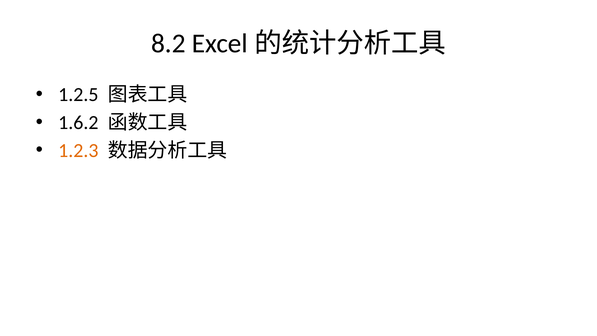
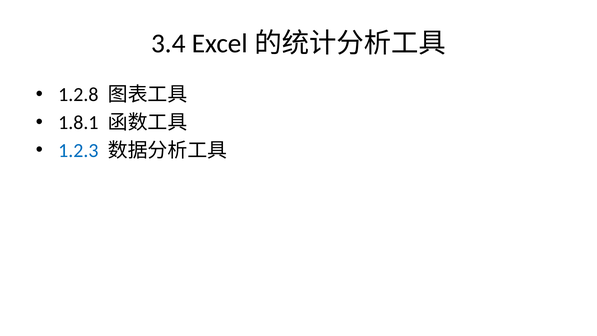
8.2: 8.2 -> 3.4 (168, 43)
1.2.5: 1.2.5 -> 1.2.8 (78, 95)
1.6.2: 1.6.2 -> 1.8.1 (78, 123)
1.2.3 colour: orange -> blue (78, 150)
